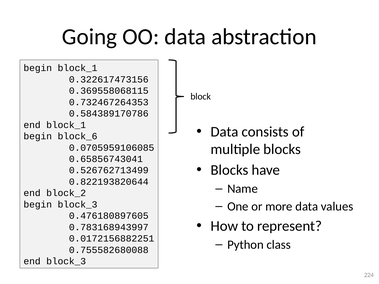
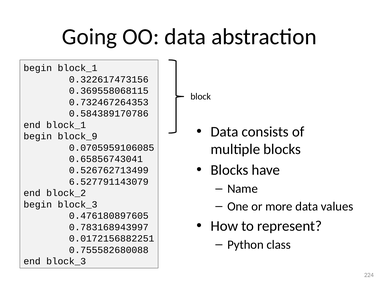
block_6: block_6 -> block_9 (78, 136)
0.822193820644: 0.822193820644 -> 6.527791143079 (109, 182)
